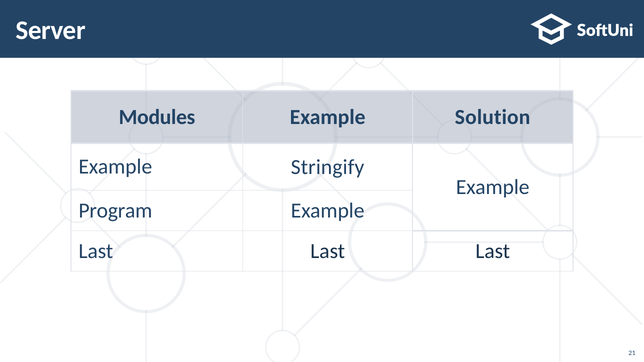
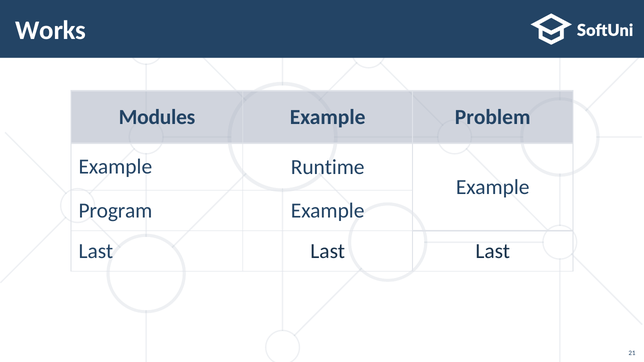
Server: Server -> Works (51, 31)
Solution: Solution -> Problem (493, 117)
Stringify: Stringify -> Runtime (328, 167)
